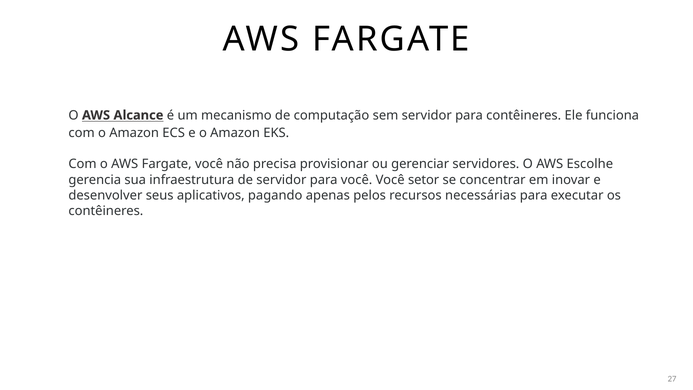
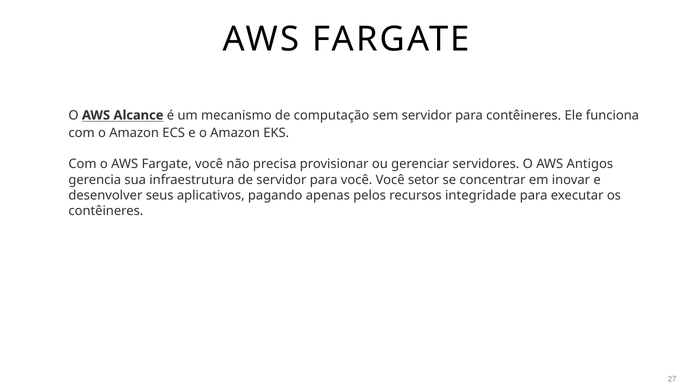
Escolhe: Escolhe -> Antigos (590, 164)
necessárias: necessárias -> integridade (481, 195)
